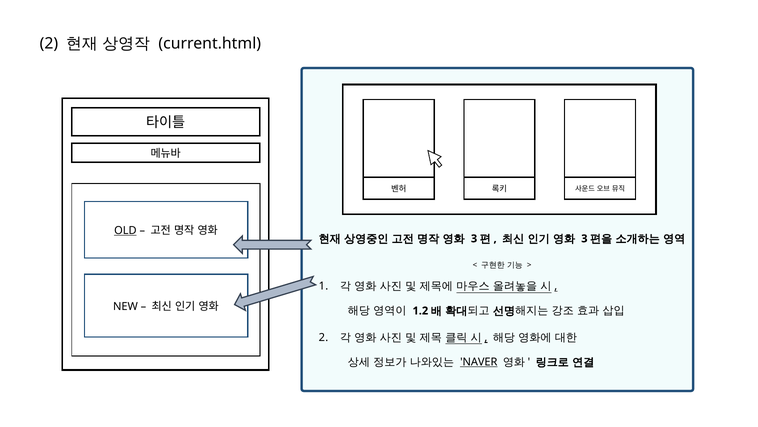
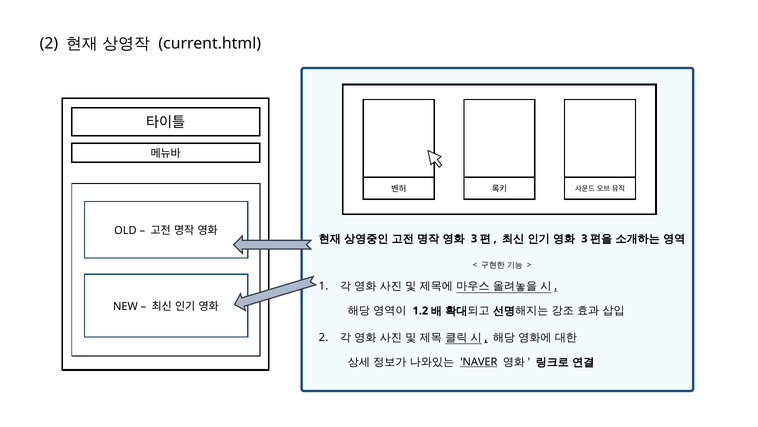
OLD underline: present -> none (125, 230)
